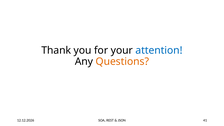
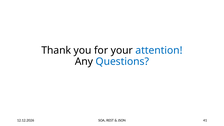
Questions colour: orange -> blue (122, 62)
